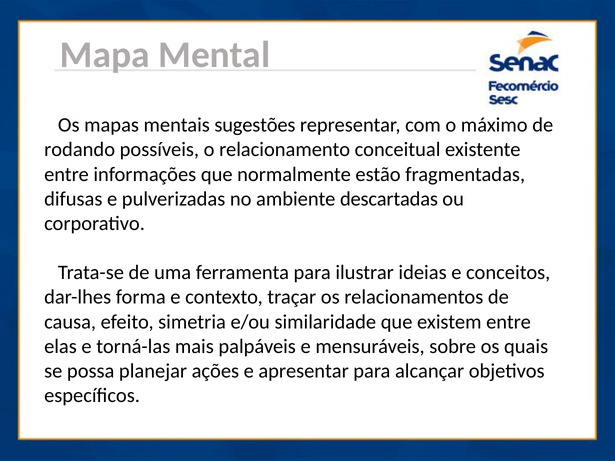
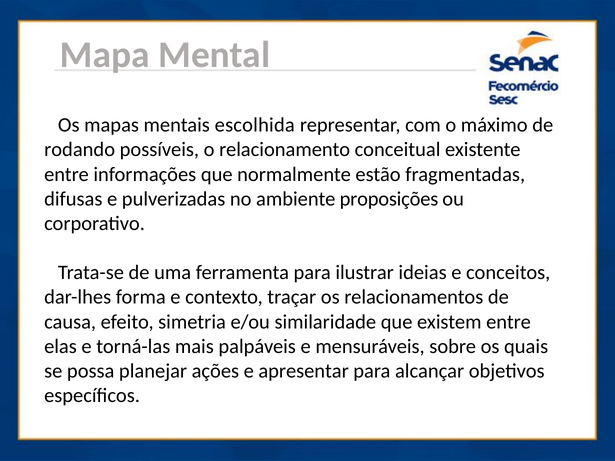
sugestões: sugestões -> escolhida (255, 125)
descartadas: descartadas -> proposições (389, 199)
